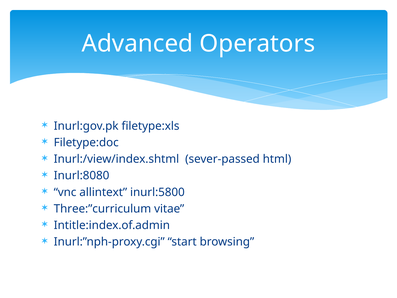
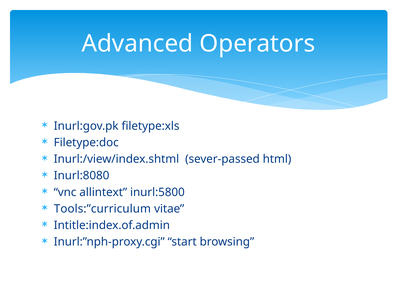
Three:”curriculum: Three:”curriculum -> Tools:”curriculum (102, 209)
